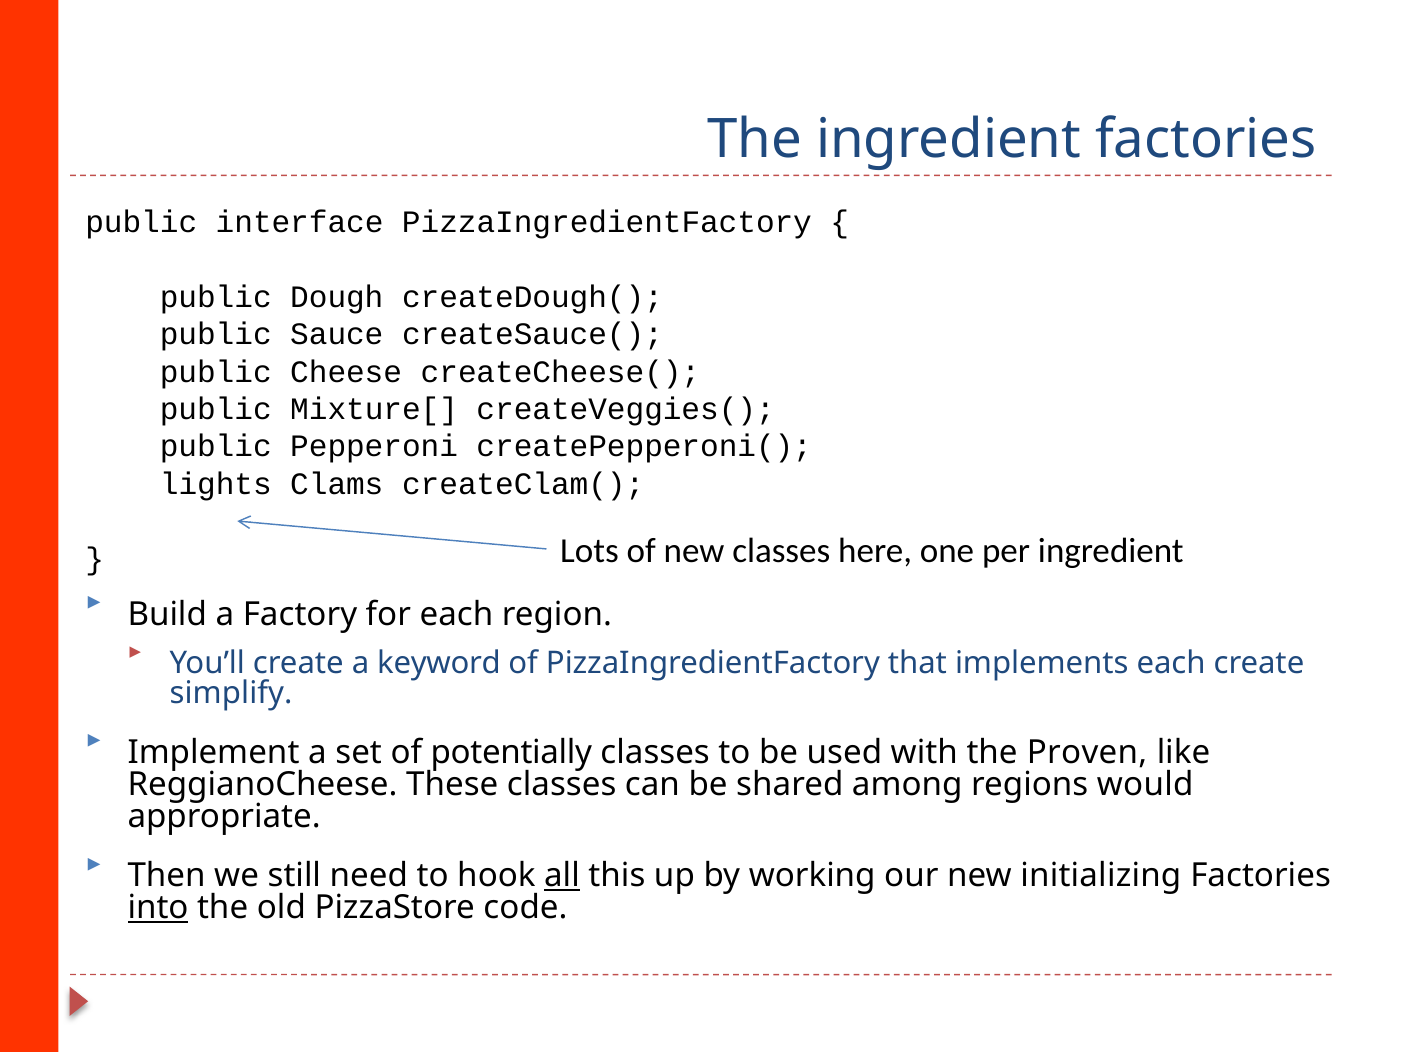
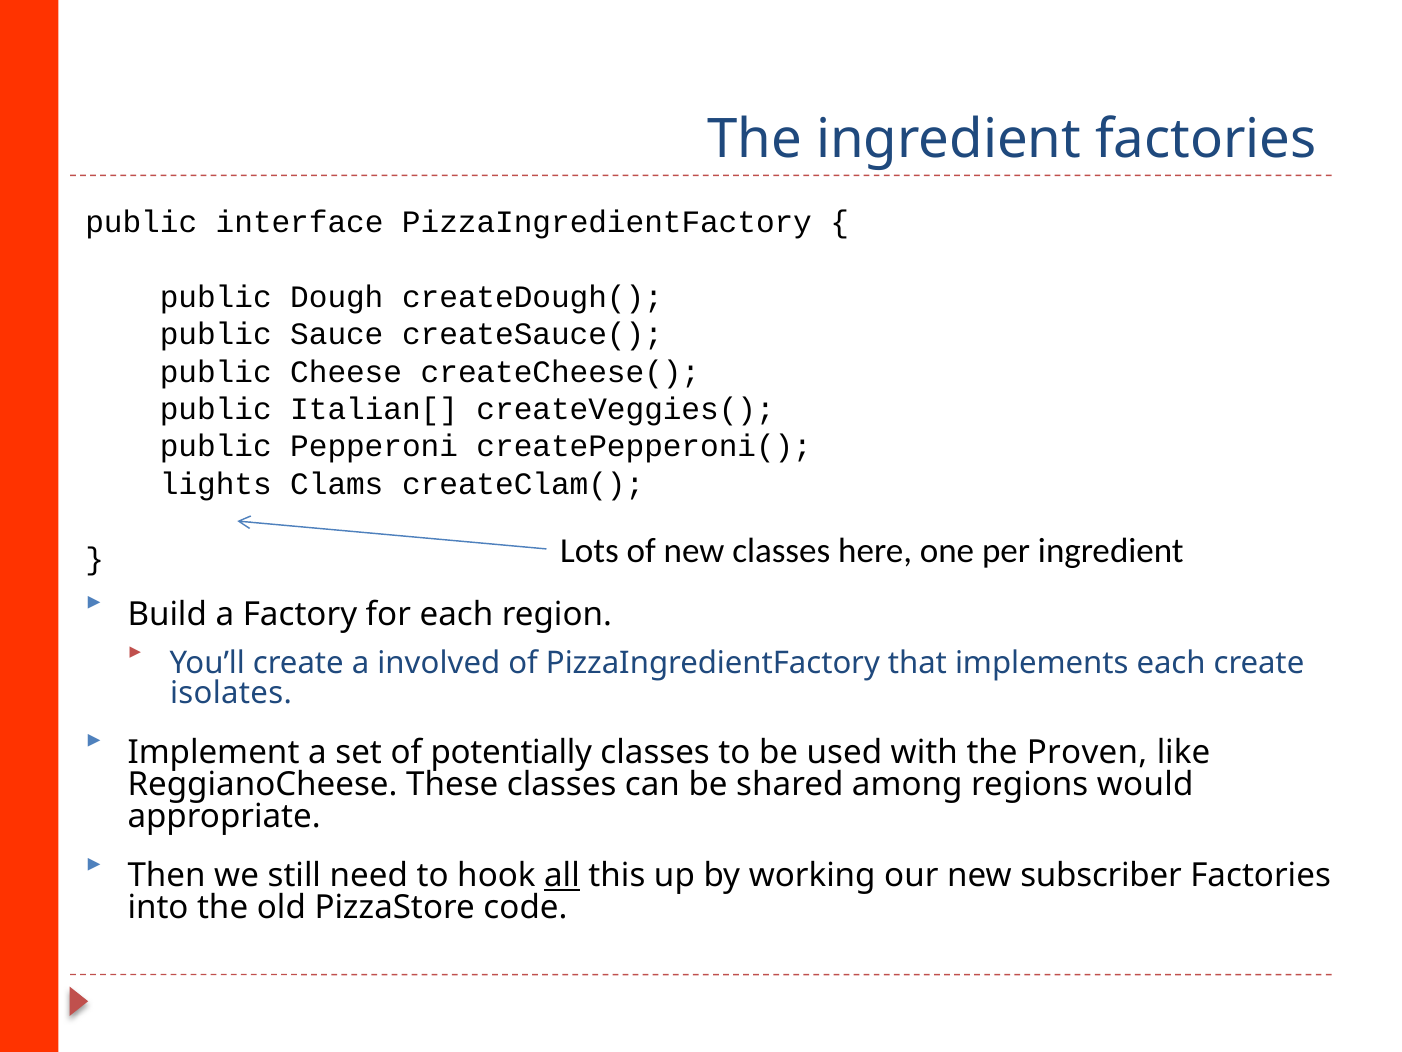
Mixture[: Mixture[ -> Italian[ (374, 409)
keyword: keyword -> involved (439, 663)
simplify: simplify -> isolates (231, 693)
initializing: initializing -> subscriber (1101, 876)
into underline: present -> none (158, 907)
